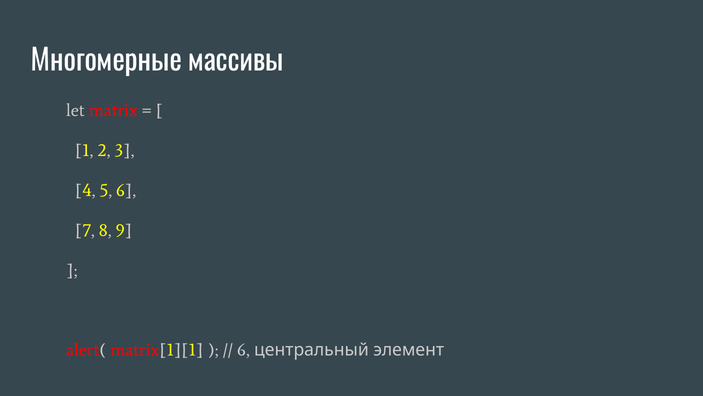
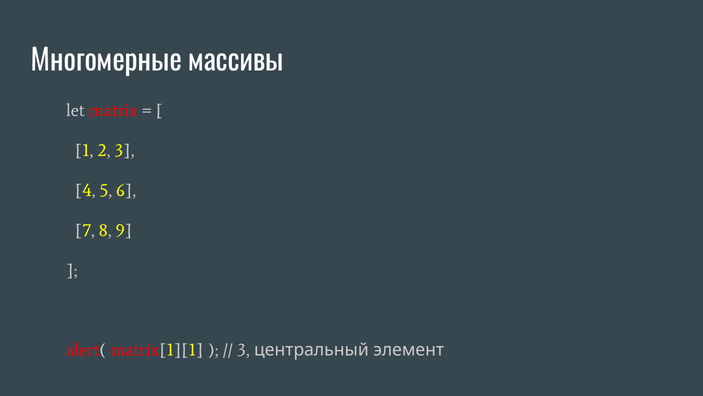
6: 6 -> 3 (243, 350)
